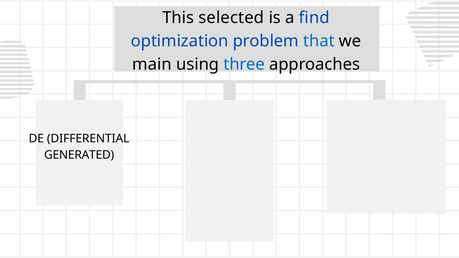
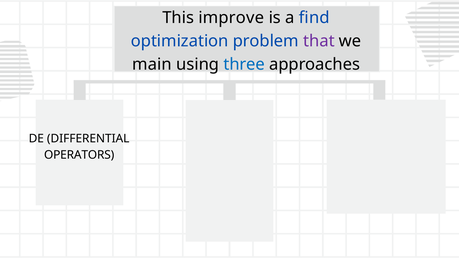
selected: selected -> improve (231, 18)
that colour: blue -> purple (319, 41)
GENERATED: GENERATED -> OPERATORS (79, 155)
